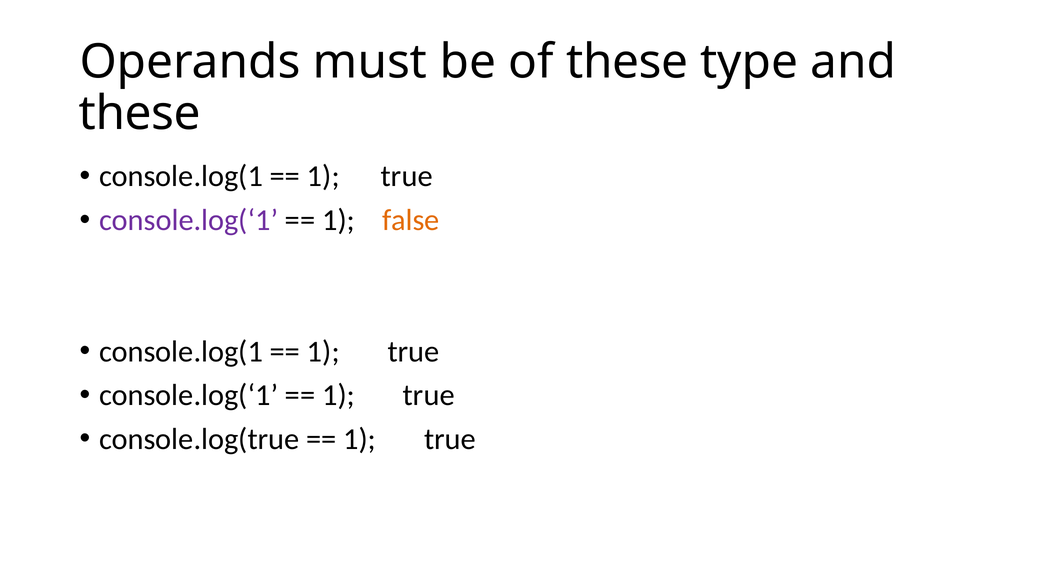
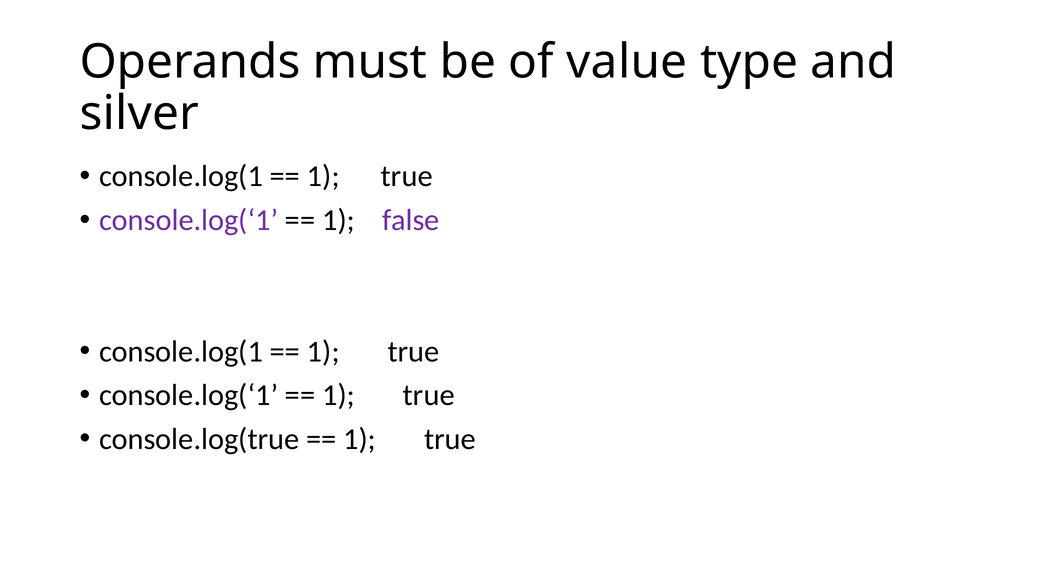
of these: these -> value (627, 62)
these: these -> silver (139, 113)
false colour: orange -> purple (411, 220)
